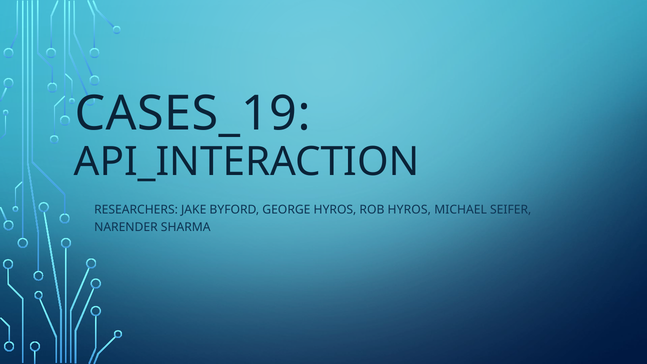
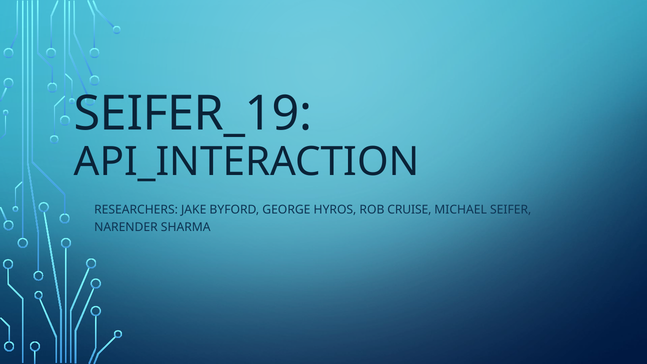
CASES_19: CASES_19 -> SEIFER_19 (193, 114)
ROB HYROS: HYROS -> CRUISE (409, 210)
